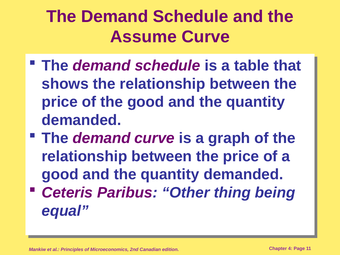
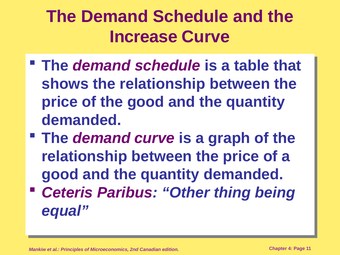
Assume: Assume -> Increase (144, 37)
